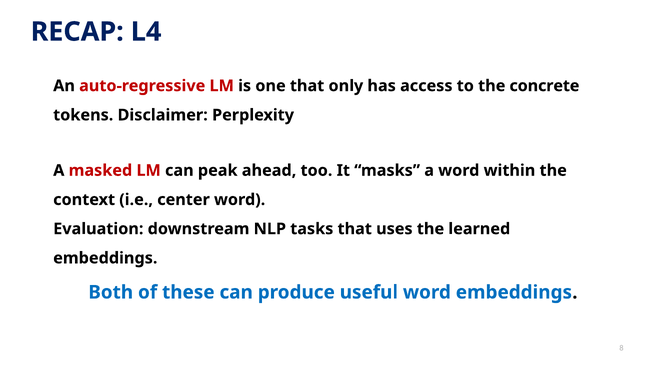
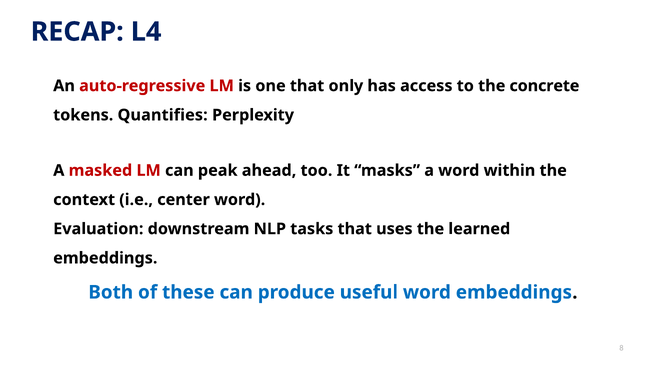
Disclaimer: Disclaimer -> Quantifies (163, 115)
